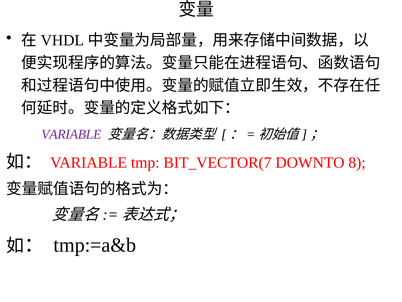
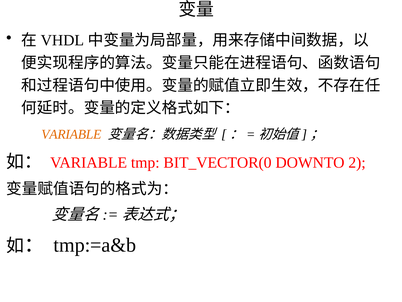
VARIABLE colour: purple -> orange (71, 134)
BIT_VECTOR(7: BIT_VECTOR(7 -> BIT_VECTOR(0 (218, 162)
8: 8 -> 2 (357, 162)
